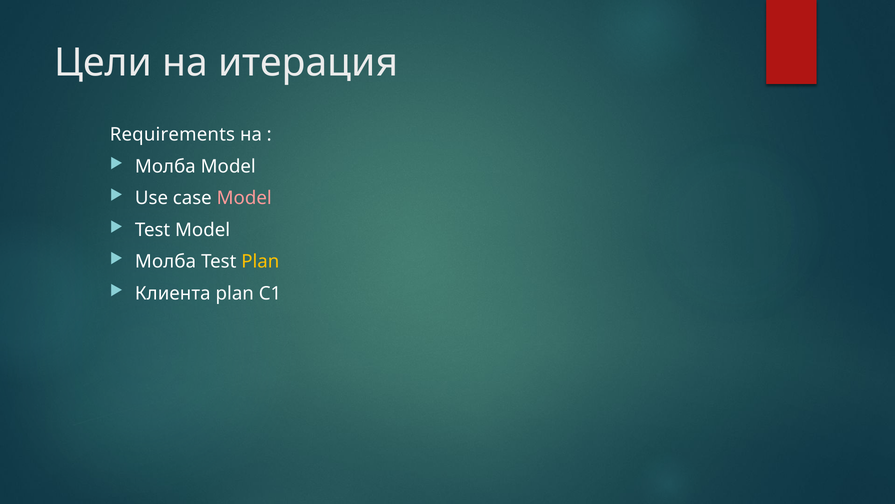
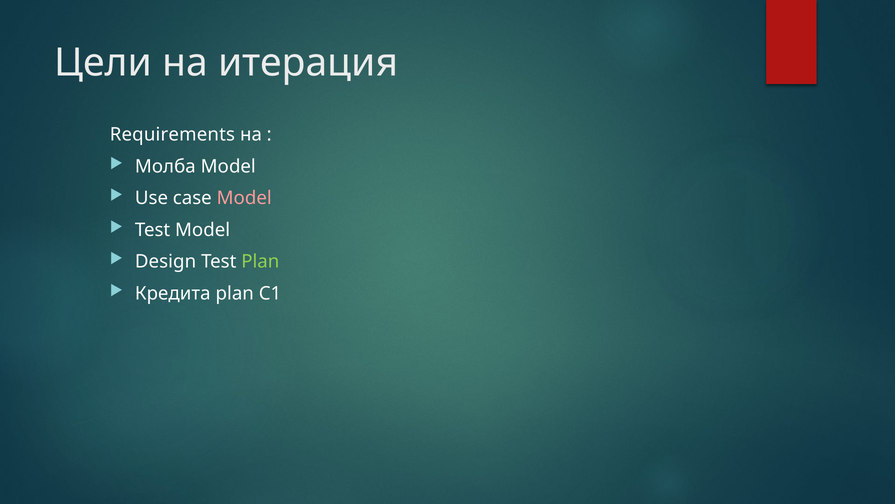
Молба: Молба -> Design (166, 261)
Plan colour: yellow -> light green (260, 261)
Клиента: Клиента -> Кредита (173, 293)
